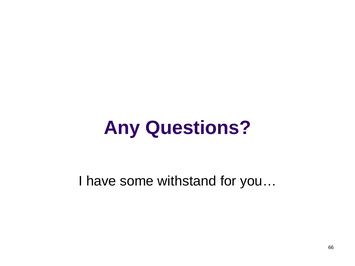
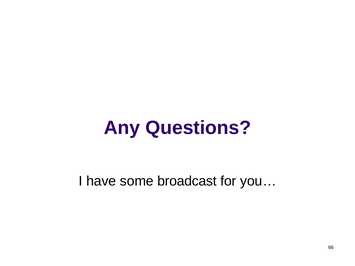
withstand: withstand -> broadcast (187, 181)
